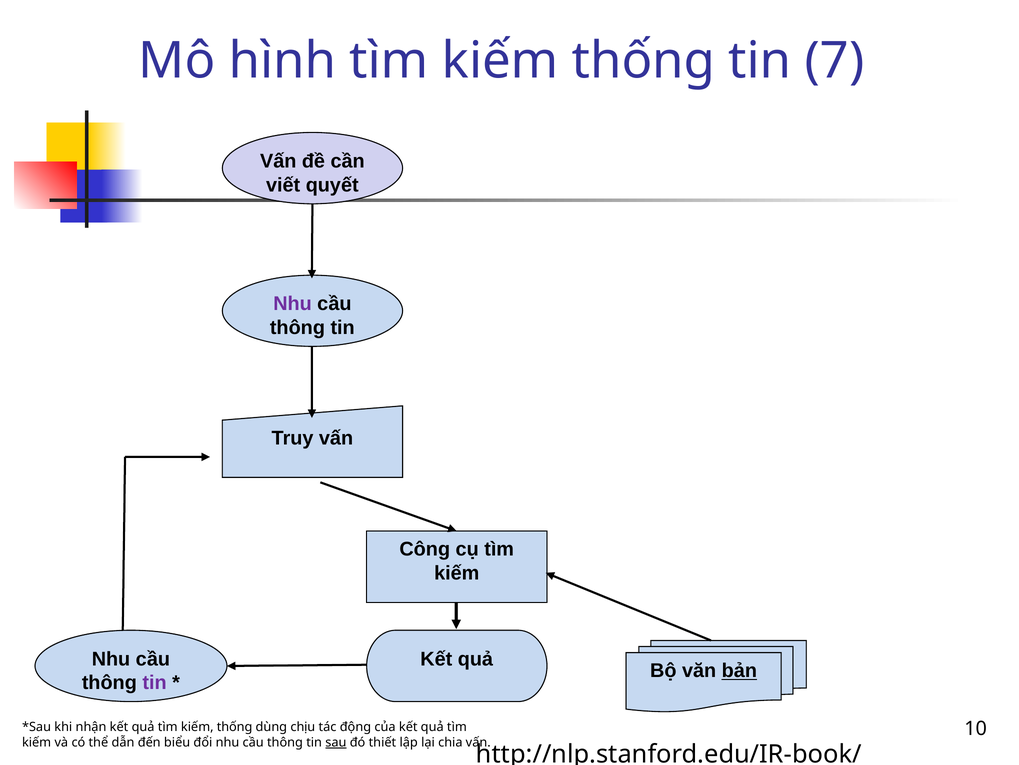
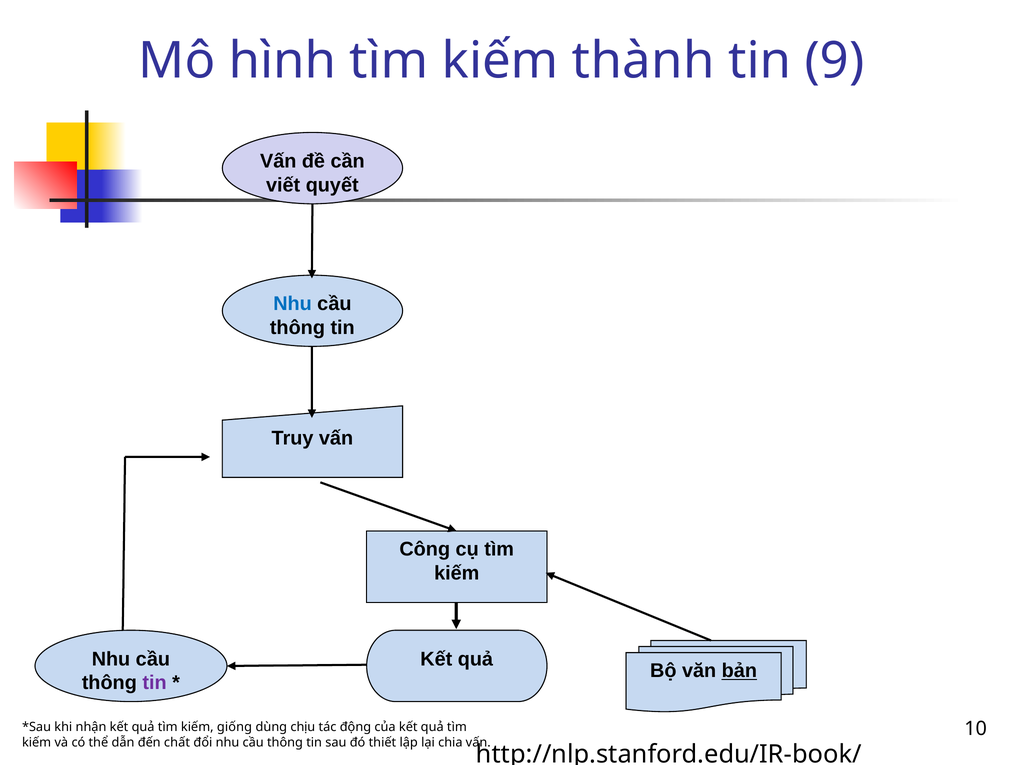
hình tìm kiếm thống: thống -> thành (643, 61)
7: 7 -> 9 (834, 61)
Nhu colour: purple -> blue (293, 304)
quả tìm kiếm thống: thống -> giống (234, 726)
biểu: biểu -> chất (177, 742)
sau underline: present -> none (336, 742)
